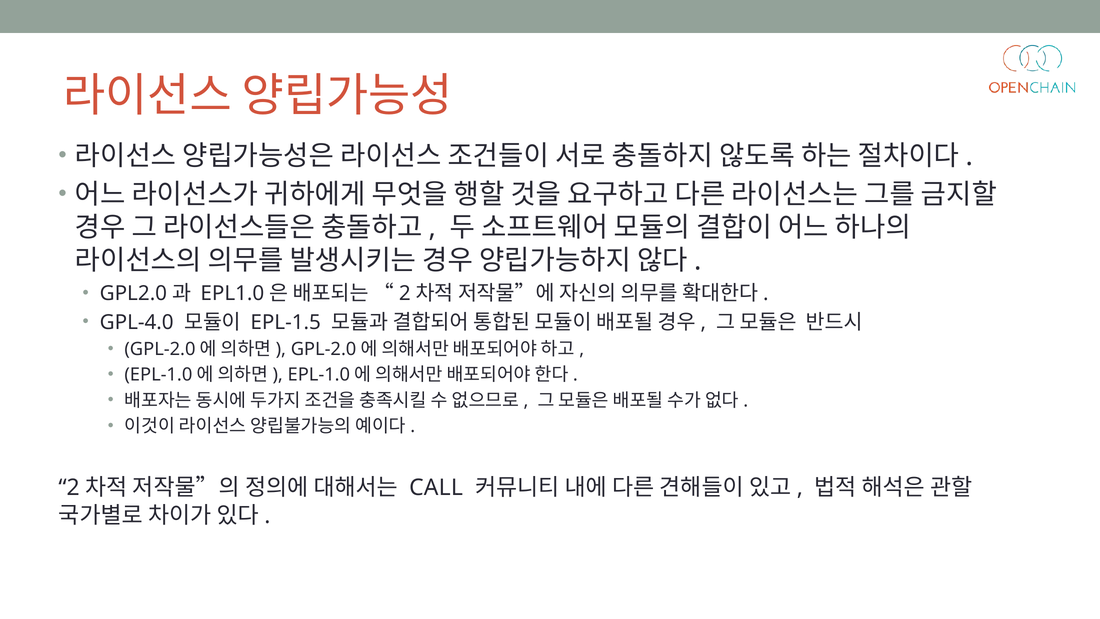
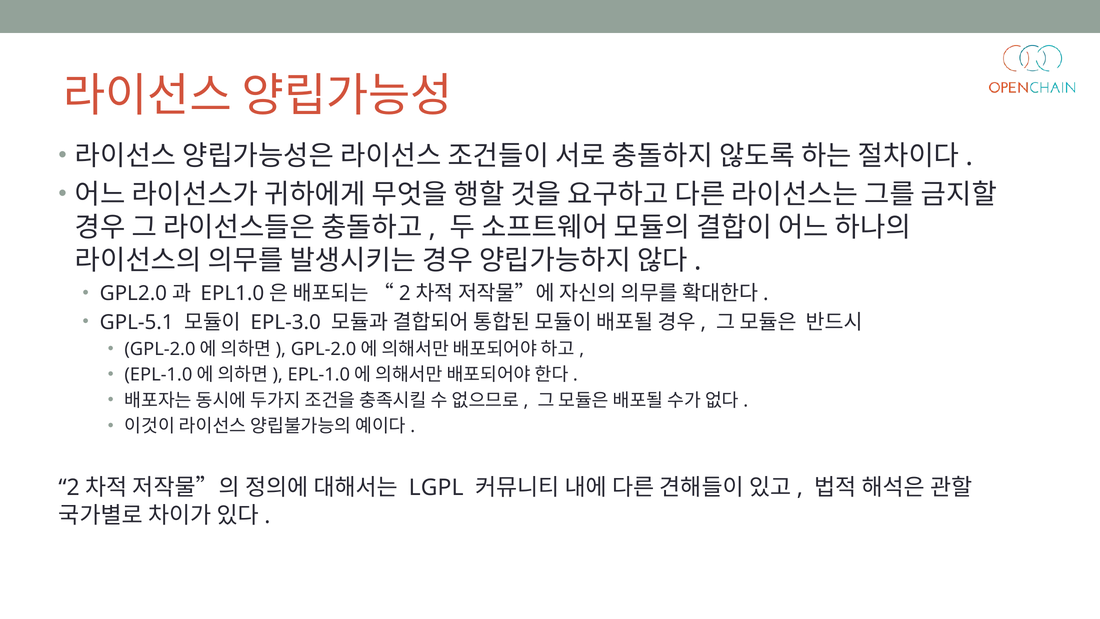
GPL-4.0: GPL-4.0 -> GPL-5.1 (137, 322)
EPL-1.5: EPL-1.5 -> EPL-3.0 (286, 322)
CALL: CALL -> LGPL (436, 488)
